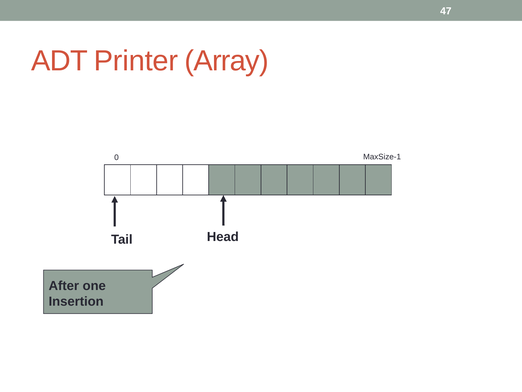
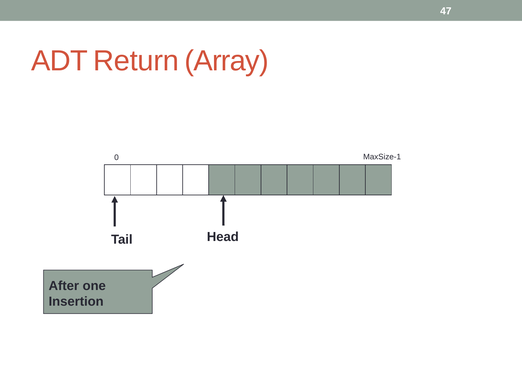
Printer: Printer -> Return (136, 61)
